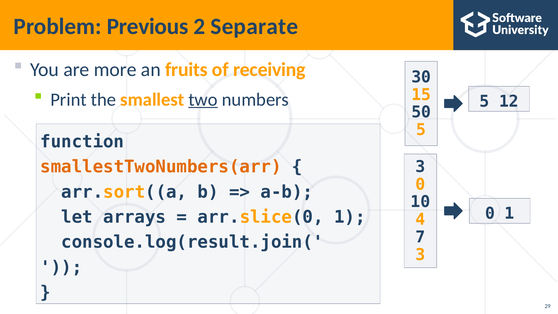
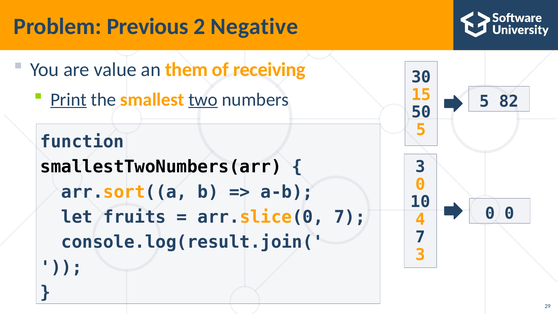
Separate: Separate -> Negative (254, 26)
more: more -> value (115, 70)
fruits: fruits -> them (186, 70)
Print underline: none -> present (69, 100)
12: 12 -> 82 (509, 101)
smallestTwoNumbers(arr colour: orange -> black (161, 167)
0 1: 1 -> 0 (510, 213)
arrays: arrays -> fruits (135, 217)
arr.slice(0 1: 1 -> 7 (350, 217)
